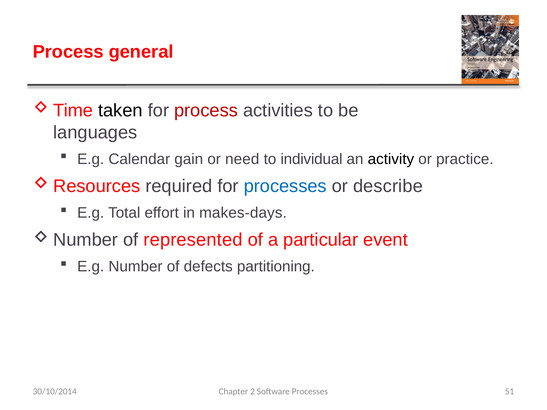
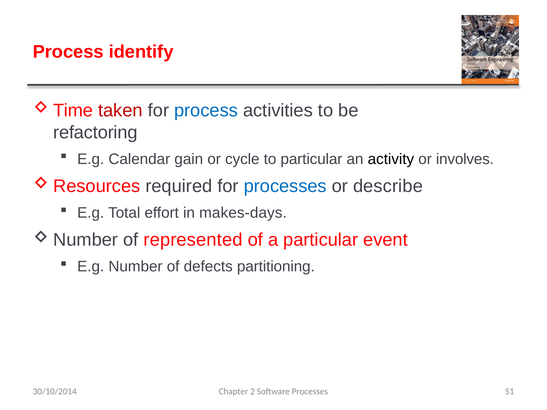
general: general -> identify (141, 52)
taken colour: black -> red (120, 111)
process colour: red -> blue (206, 111)
languages: languages -> refactoring (95, 132)
need: need -> cycle (242, 159)
to individual: individual -> particular (311, 159)
practice: practice -> involves (465, 159)
